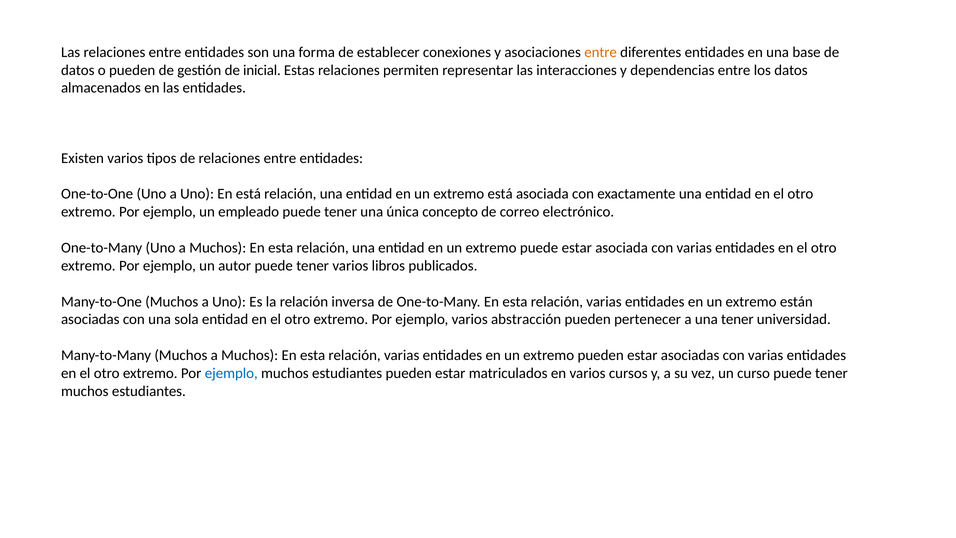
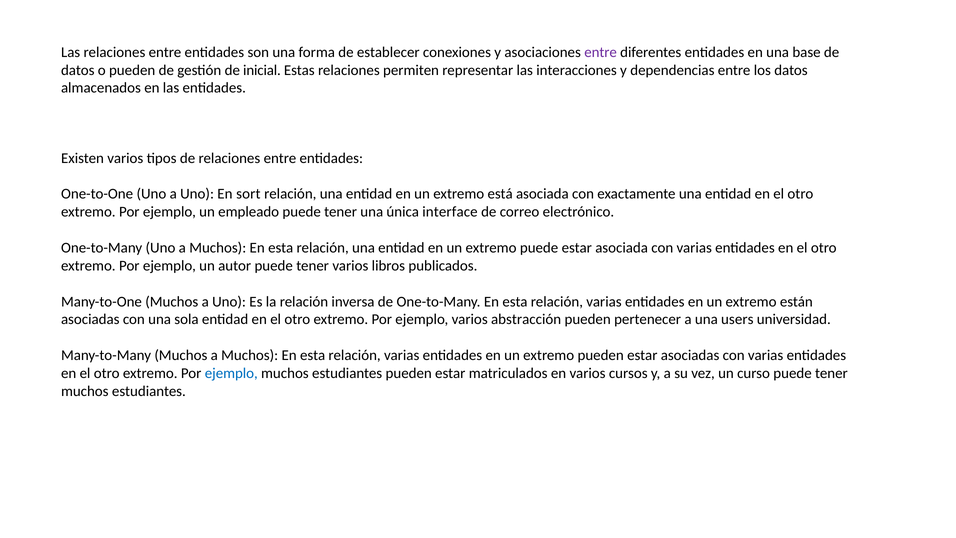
entre colour: orange -> purple (601, 52)
En está: está -> sort (248, 194)
concepto: concepto -> interface (450, 212)
una tener: tener -> users (737, 319)
